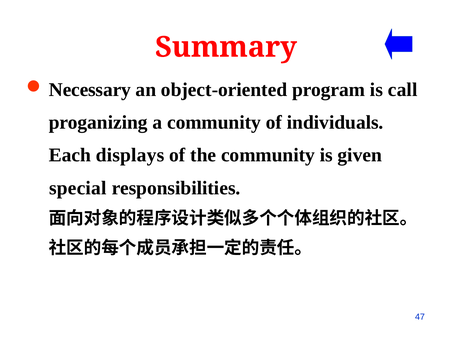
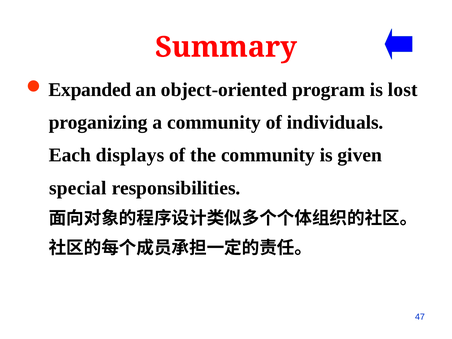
Necessary: Necessary -> Expanded (90, 90)
call: call -> lost (403, 90)
